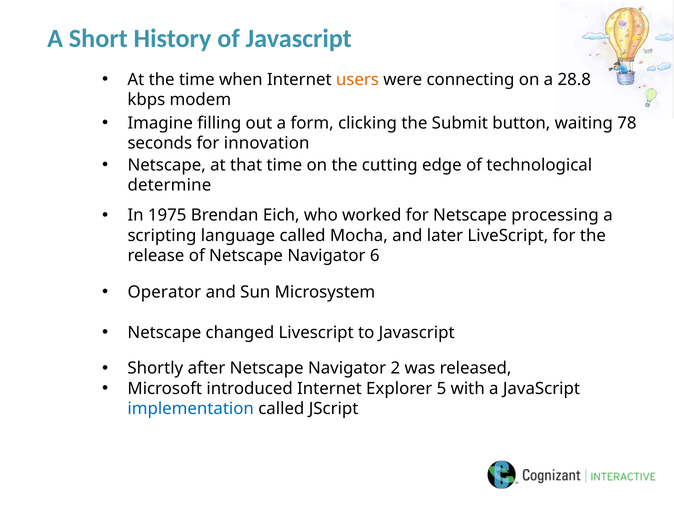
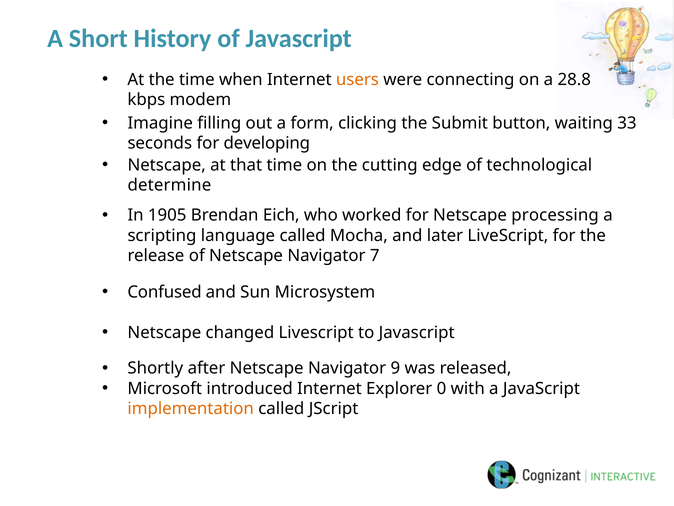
78: 78 -> 33 (627, 123)
innovation: innovation -> developing (267, 143)
1975: 1975 -> 1905 (167, 215)
6: 6 -> 7 (375, 256)
Operator: Operator -> Confused (165, 292)
2: 2 -> 9 (395, 368)
5: 5 -> 0 (442, 388)
implementation colour: blue -> orange (191, 408)
